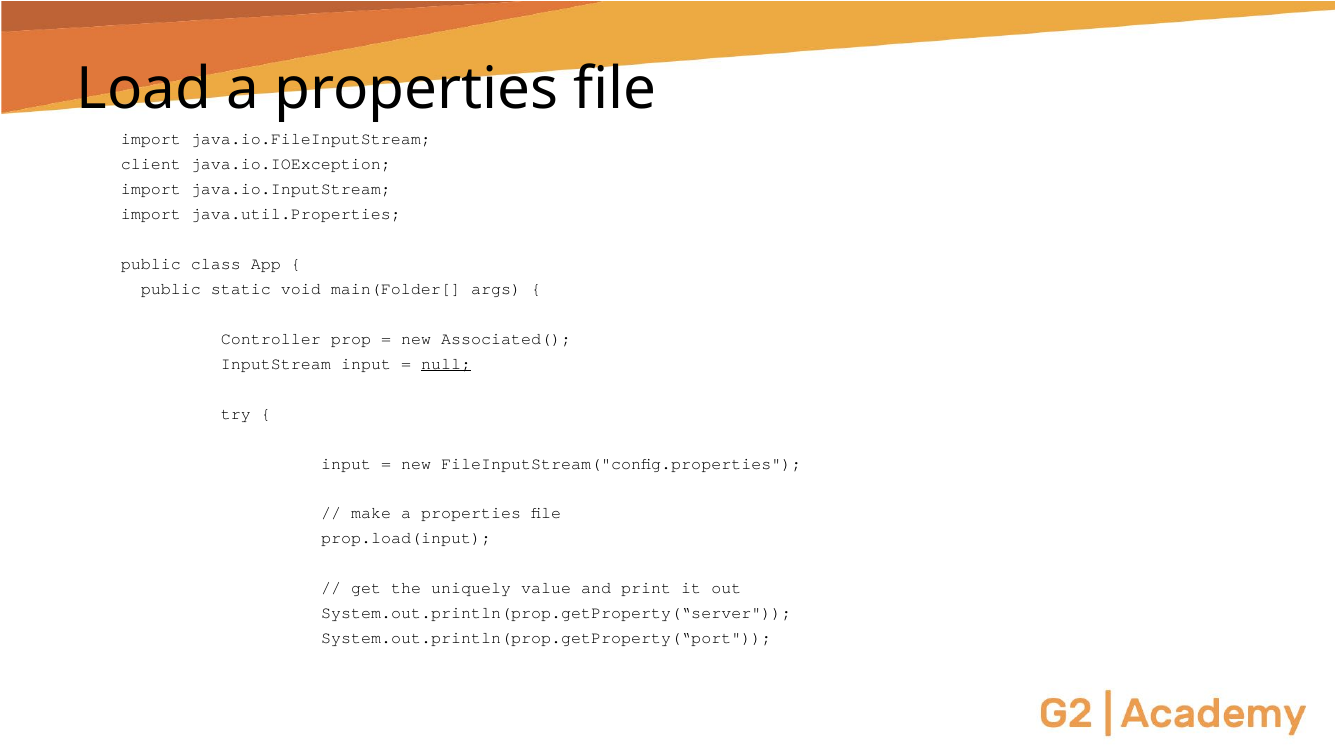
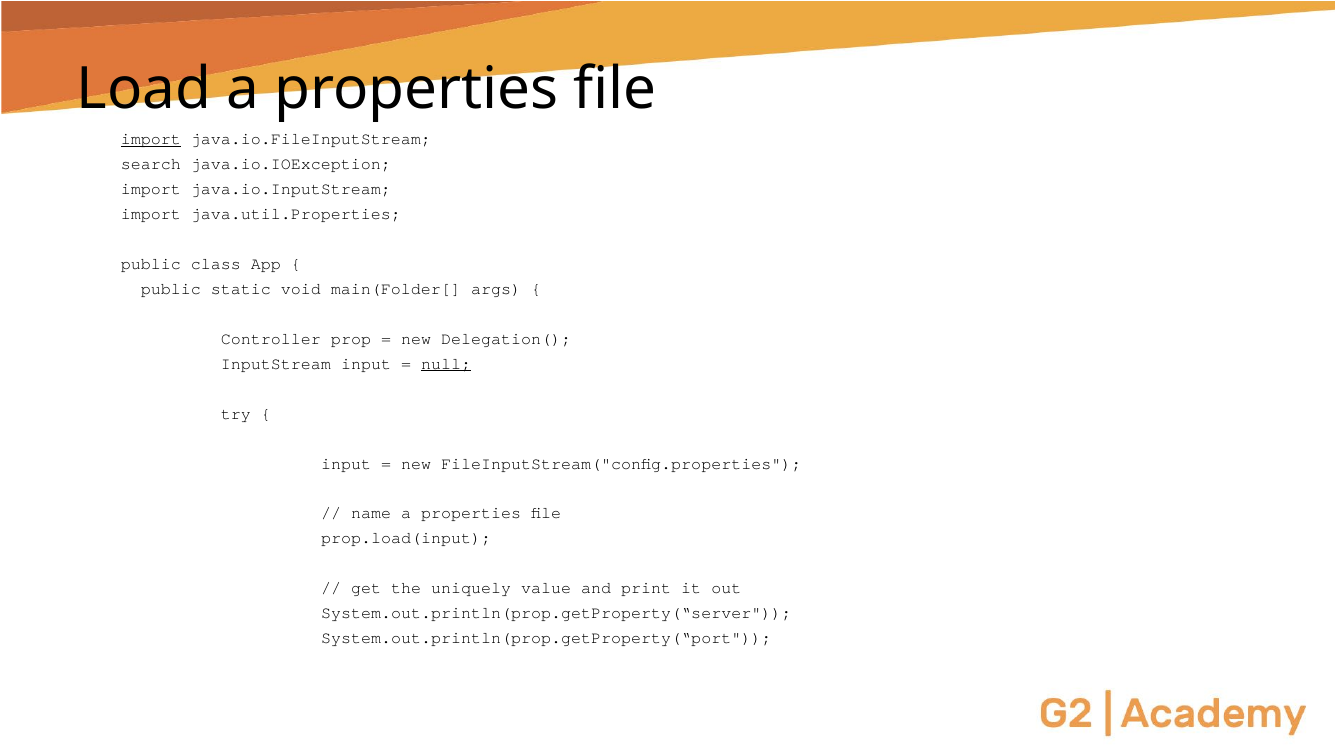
import underline: none -> present (151, 139)
client: client -> search (151, 164)
Associated(: Associated( -> Delegation( (506, 339)
make: make -> name (371, 513)
